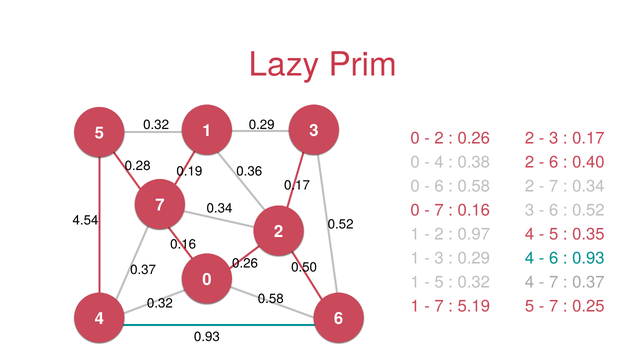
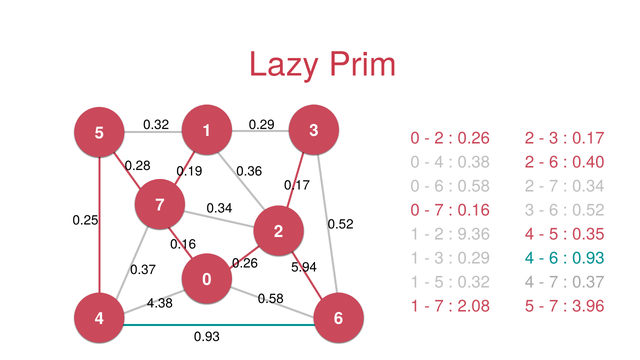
4.54: 4.54 -> 0.25 (86, 220)
0.97: 0.97 -> 9.36 (474, 234)
0.50: 0.50 -> 5.94 (304, 267)
0.32: 0.32 -> 4.38 (160, 304)
5.19: 5.19 -> 2.08 (474, 306)
0.25: 0.25 -> 3.96 (588, 306)
